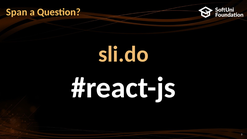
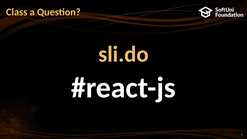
Span: Span -> Class (17, 12)
